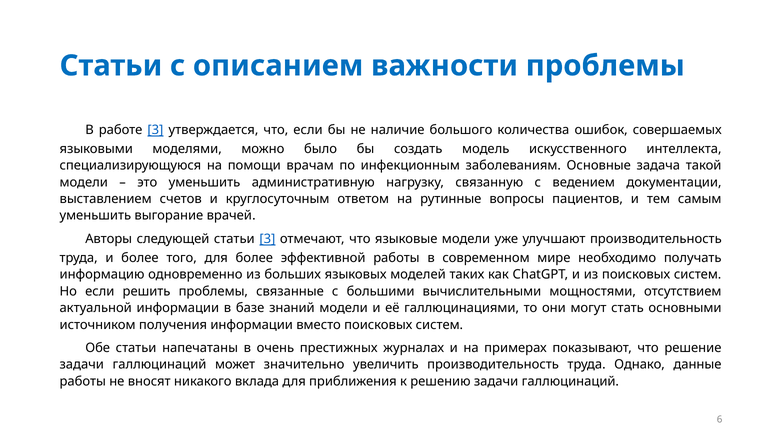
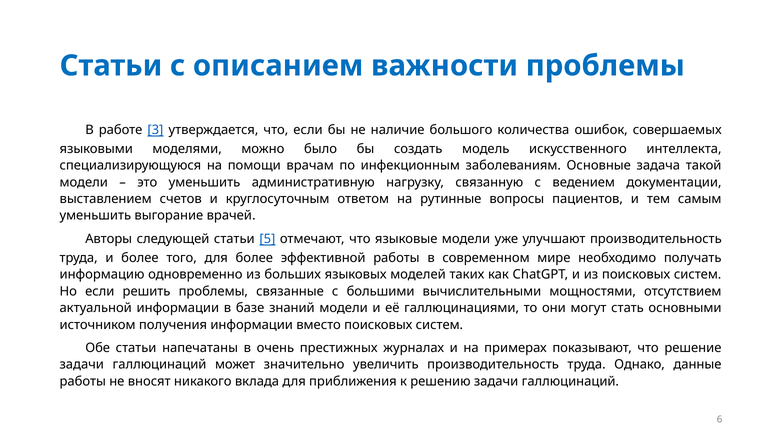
статьи 3: 3 -> 5 (267, 239)
